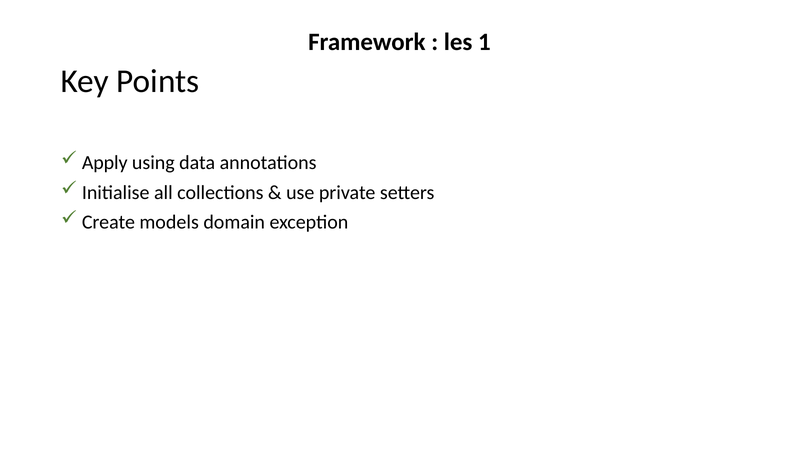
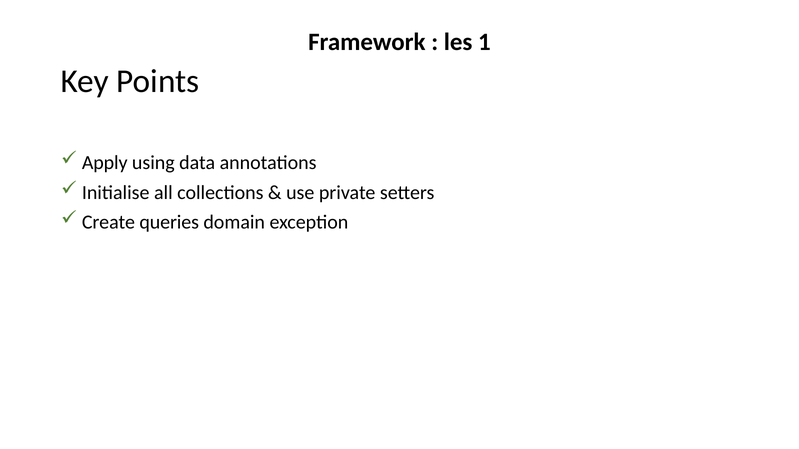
models: models -> queries (169, 223)
